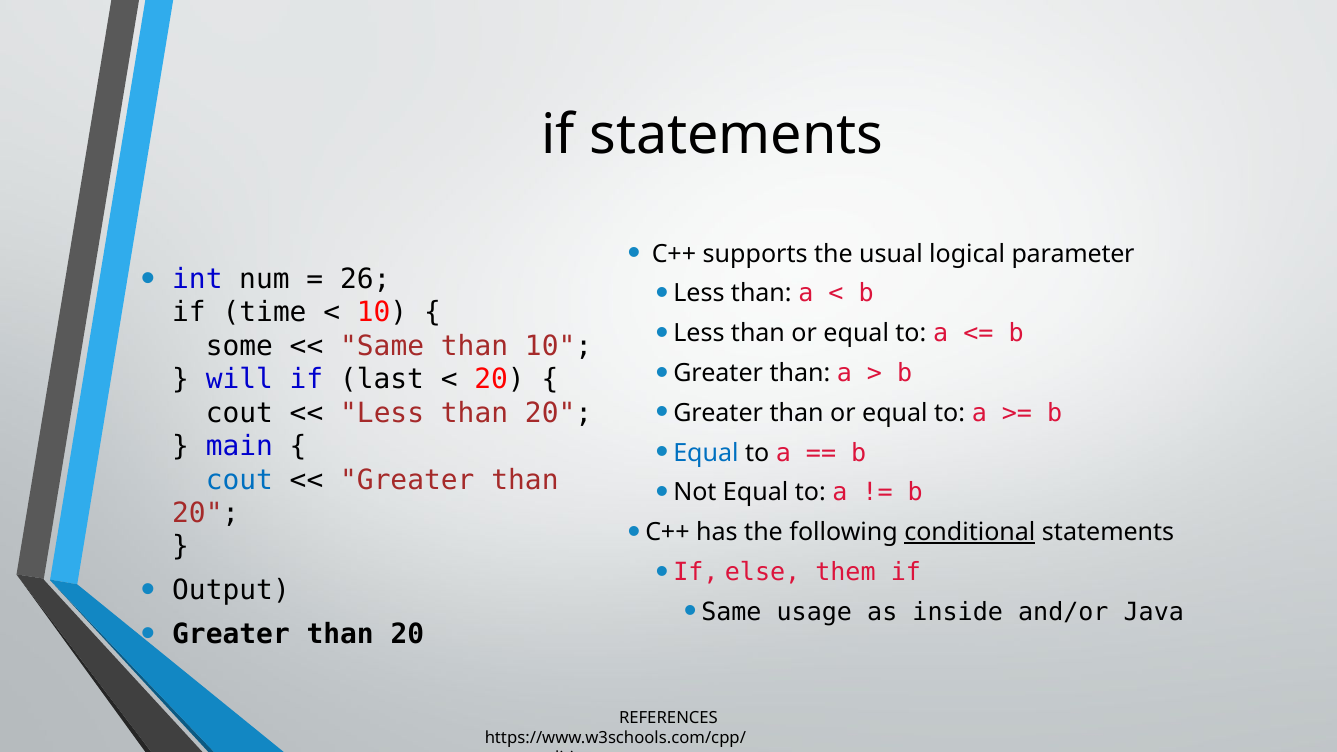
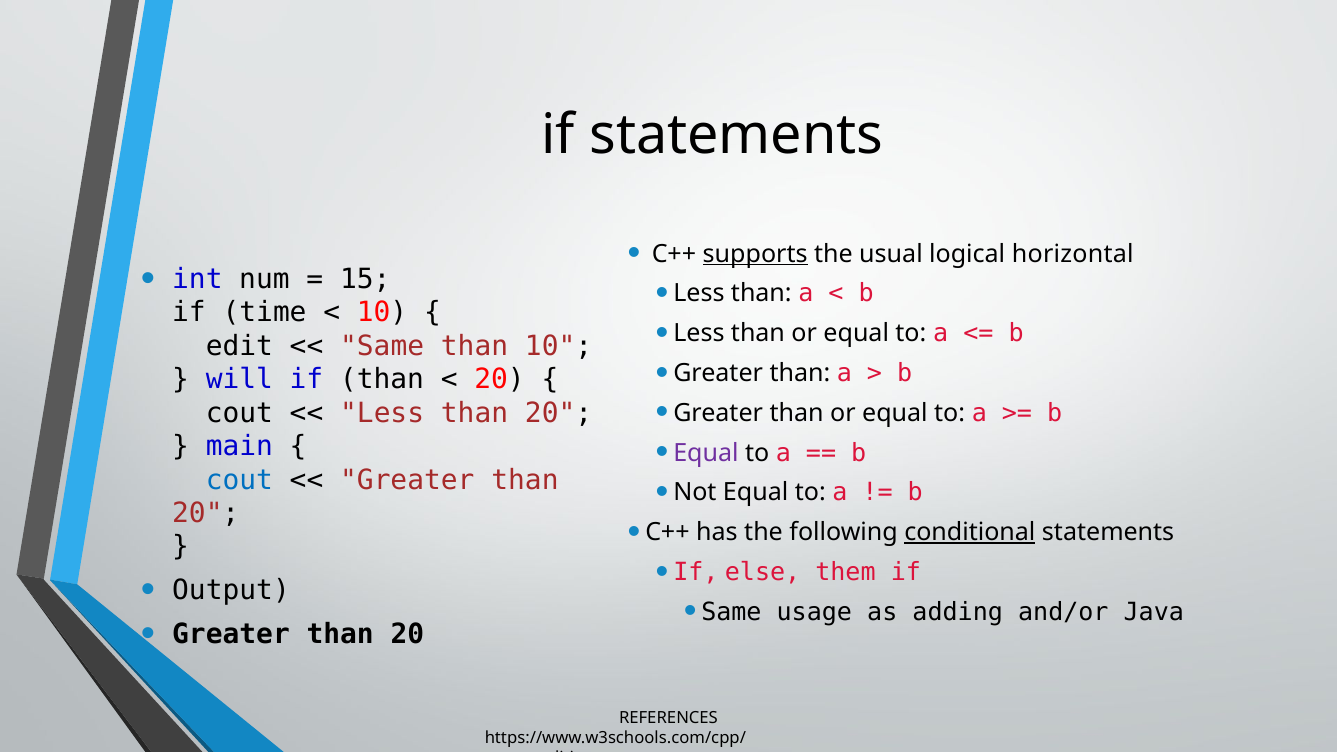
supports underline: none -> present (755, 254)
parameter: parameter -> horizontal (1073, 254)
26: 26 -> 15 (365, 279)
some: some -> edit (239, 346)
if last: last -> than (382, 380)
Equal colour: blue -> purple (706, 453)
inside: inside -> adding (958, 612)
